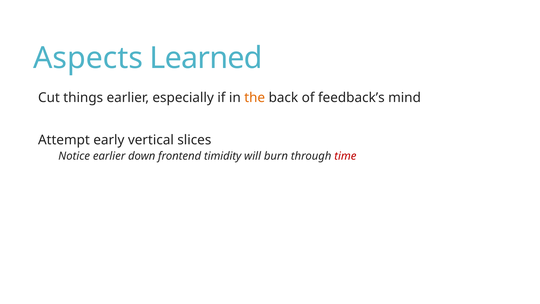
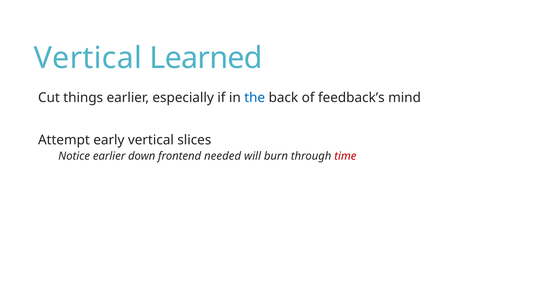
Aspects: Aspects -> Vertical (88, 58)
the colour: orange -> blue (255, 98)
timidity: timidity -> needed (223, 156)
